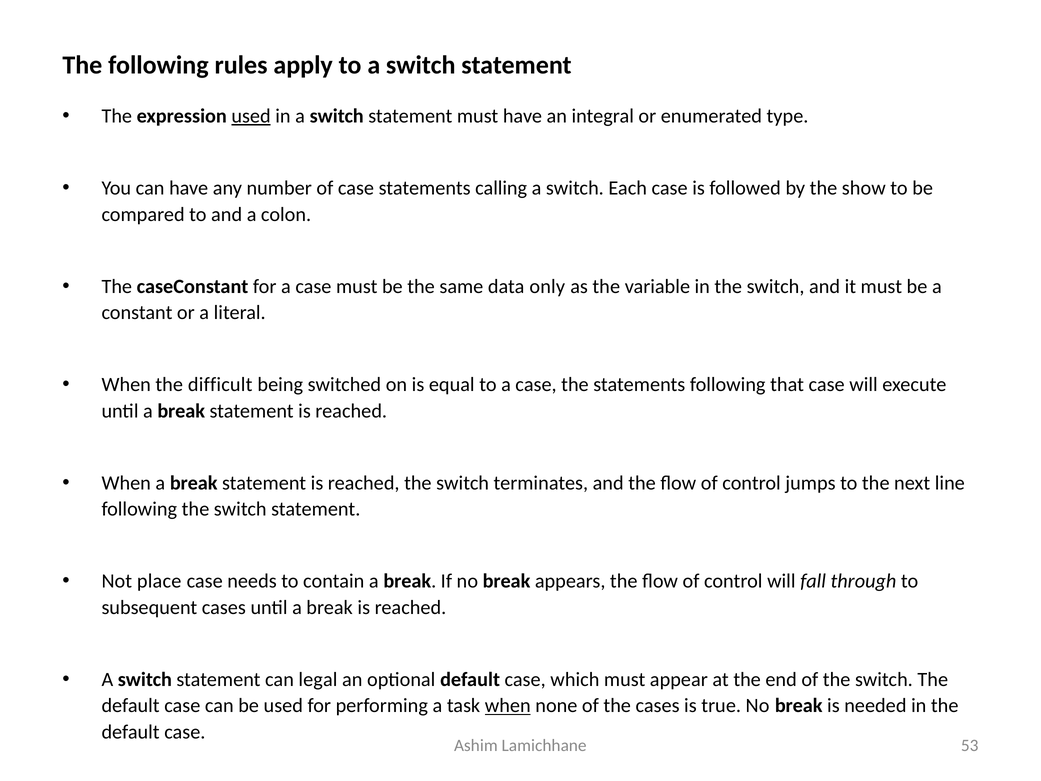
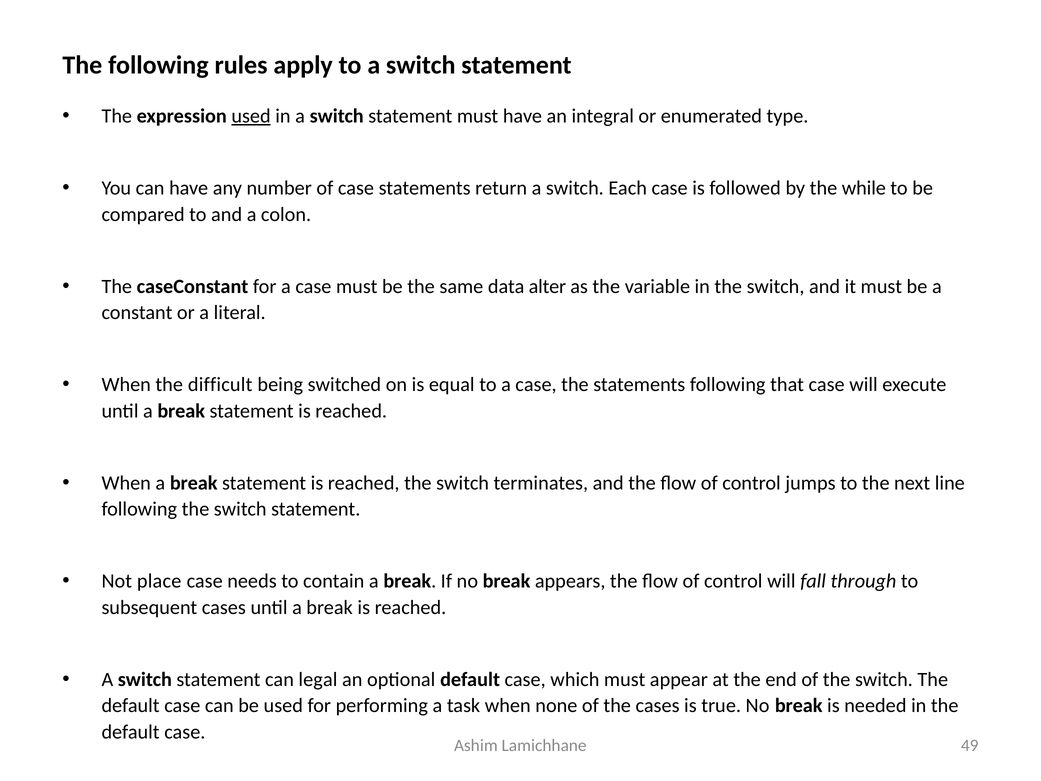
calling: calling -> return (501, 188)
show: show -> while (864, 188)
only: only -> alter (547, 286)
when underline: present -> none (508, 706)
53: 53 -> 49 (970, 745)
